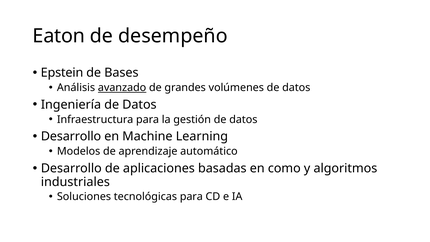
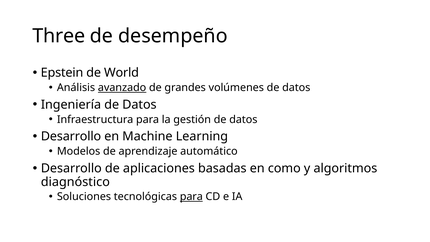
Eaton: Eaton -> Three (59, 36)
Bases: Bases -> World (121, 73)
industriales: industriales -> diagnóstico (75, 182)
para underline: none -> present (191, 197)
